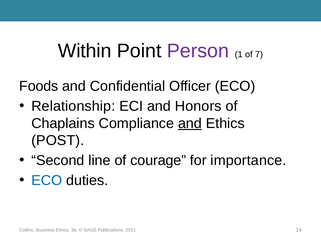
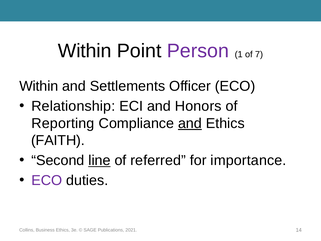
Foods: Foods -> Within (39, 86)
Confidential: Confidential -> Settlements (128, 86)
Chaplains: Chaplains -> Reporting (63, 123)
POST: POST -> FAITH (58, 140)
line underline: none -> present (99, 160)
courage: courage -> referred (158, 160)
ECO colour: blue -> purple (47, 180)
